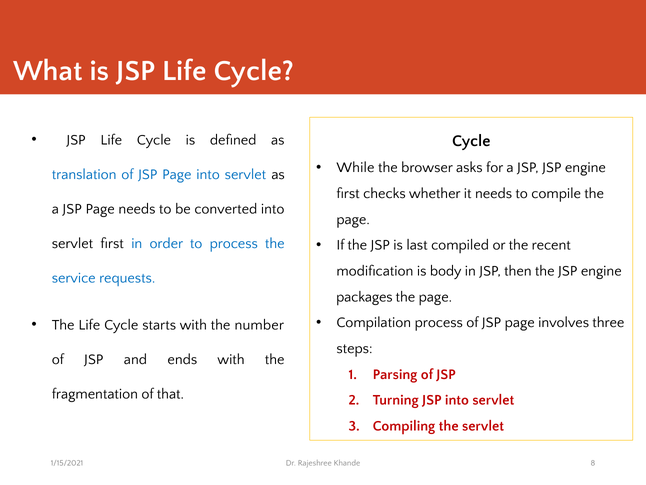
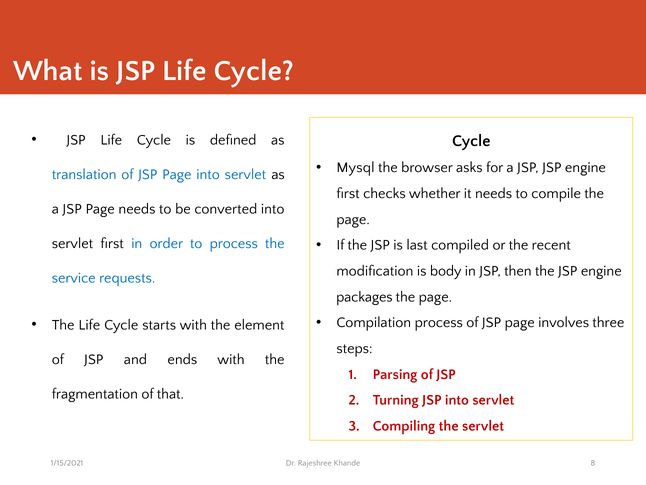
While: While -> Mysql (356, 167)
number: number -> element (259, 324)
